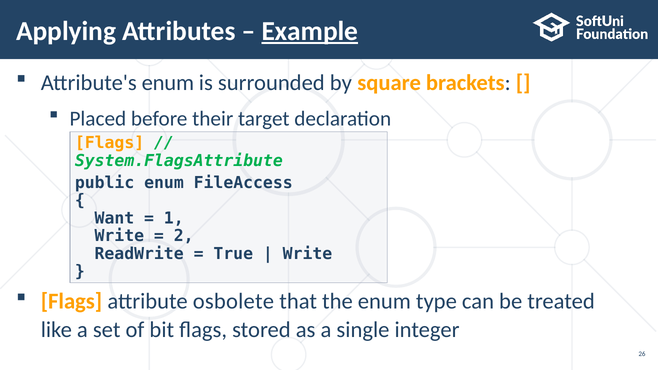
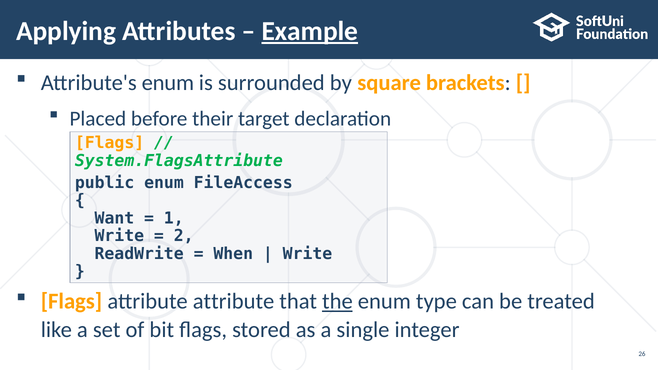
True: True -> When (233, 254)
attribute osbolete: osbolete -> attribute (234, 302)
the underline: none -> present (337, 302)
